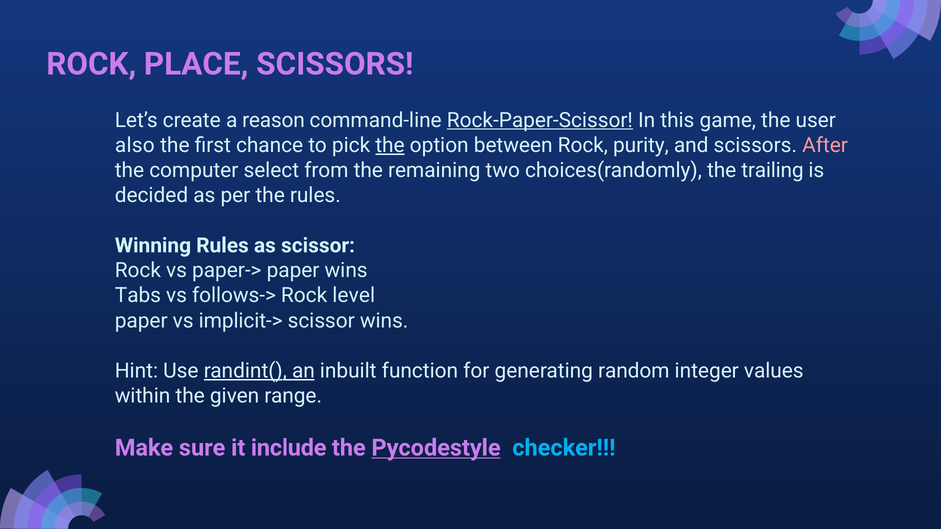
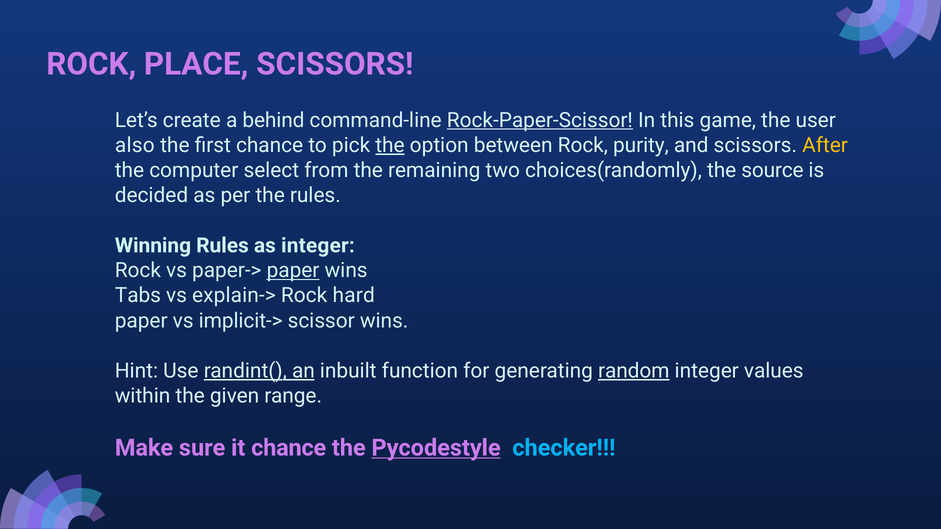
reason: reason -> behind (273, 120)
After colour: pink -> yellow (825, 145)
trailing: trailing -> source (772, 170)
as scissor: scissor -> integer (318, 246)
paper underline: none -> present (293, 271)
follows->: follows-> -> explain-> (234, 296)
level: level -> hard (354, 296)
random underline: none -> present (634, 371)
it include: include -> chance (289, 448)
